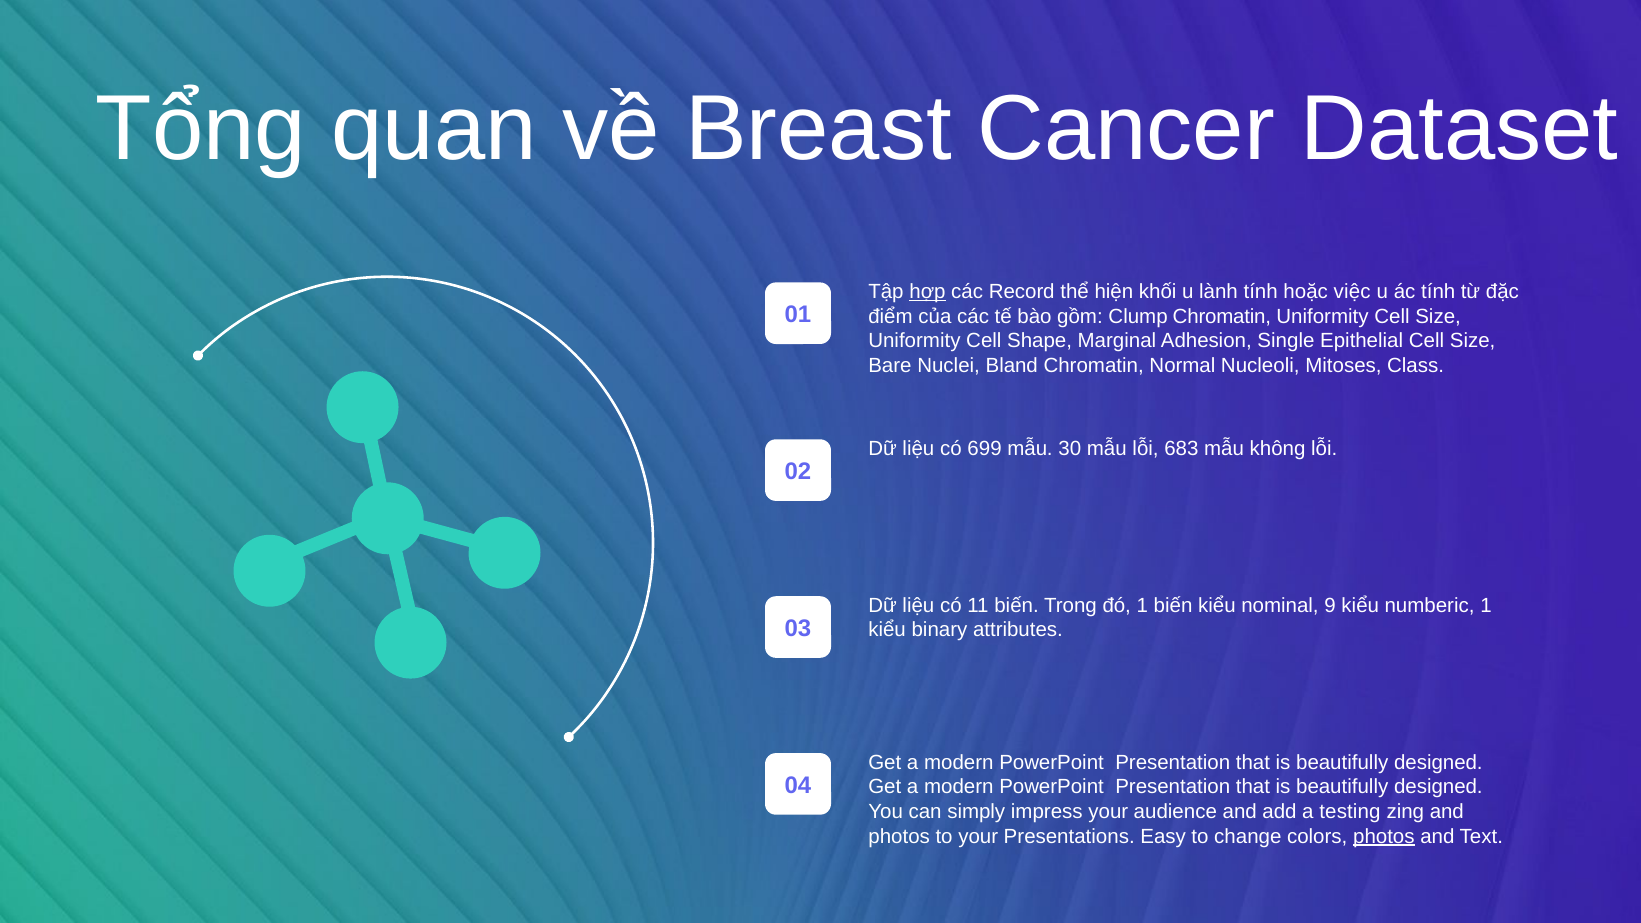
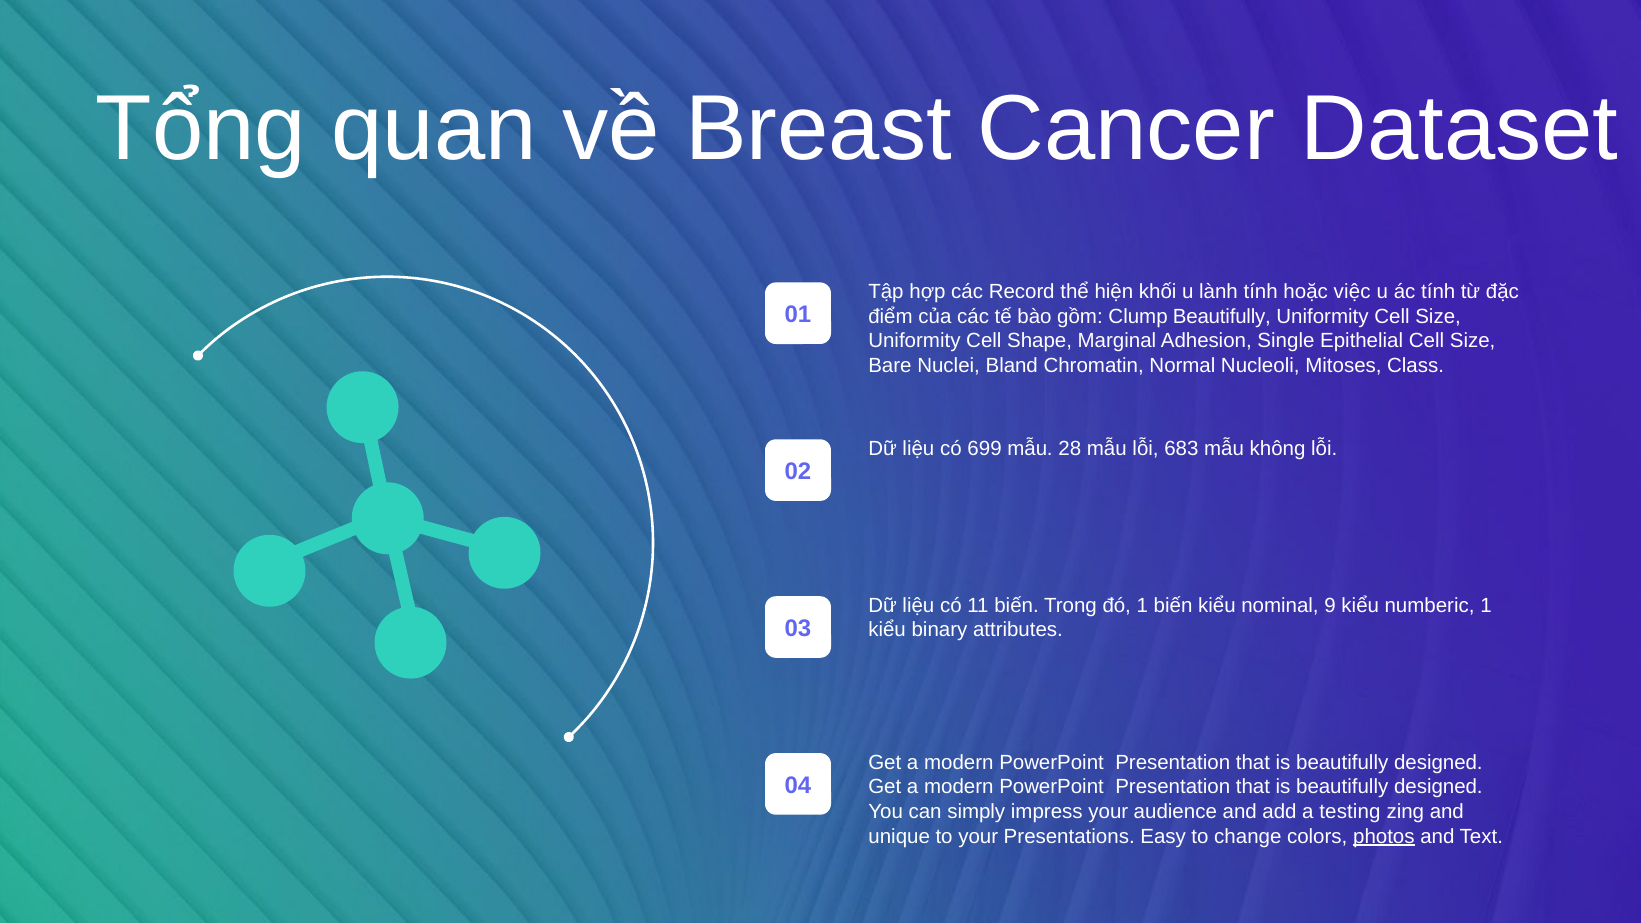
hợp underline: present -> none (927, 292)
Clump Chromatin: Chromatin -> Beautifully (1222, 316)
30: 30 -> 28 (1070, 449)
photos: photos -> unique (899, 836)
